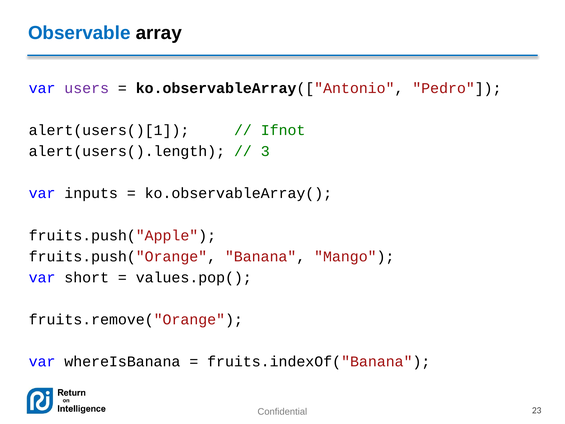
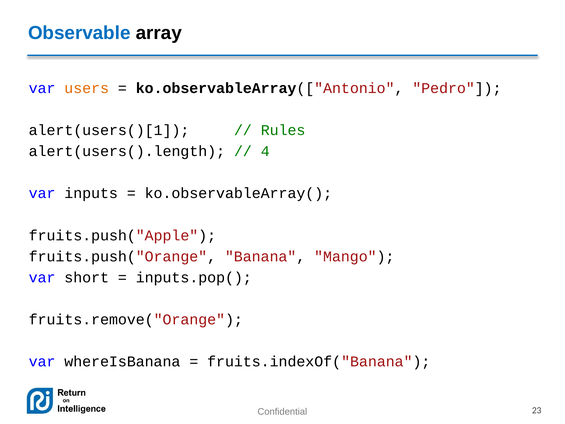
users colour: purple -> orange (87, 88)
Ifnot: Ifnot -> Rules (283, 130)
3: 3 -> 4 (265, 151)
values.pop(: values.pop( -> inputs.pop( (194, 277)
